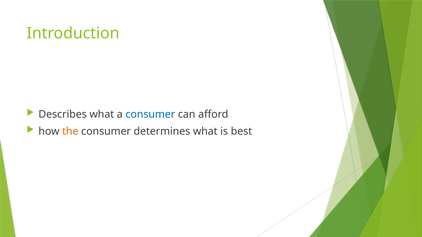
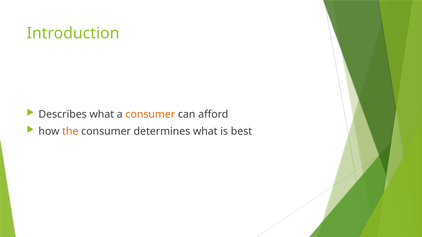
consumer colour: blue -> orange (150, 114)
